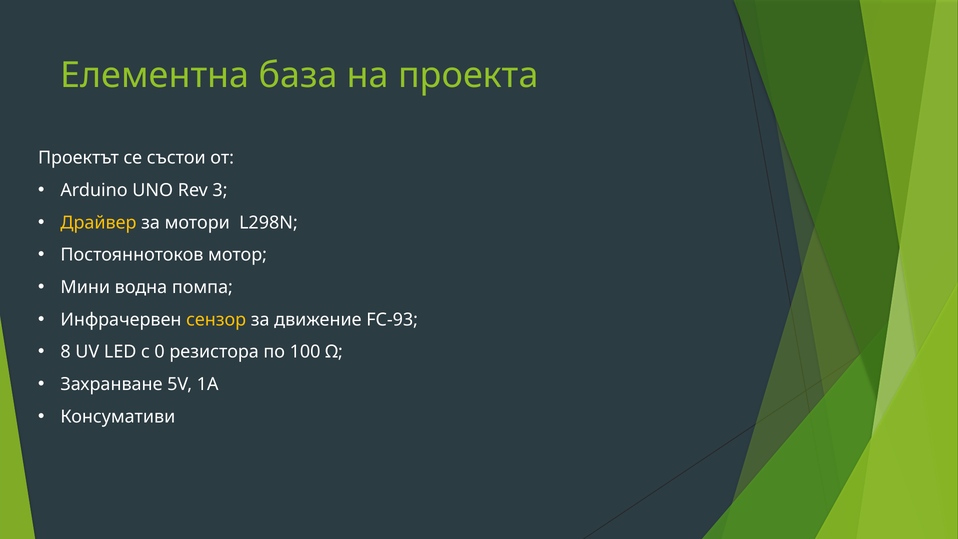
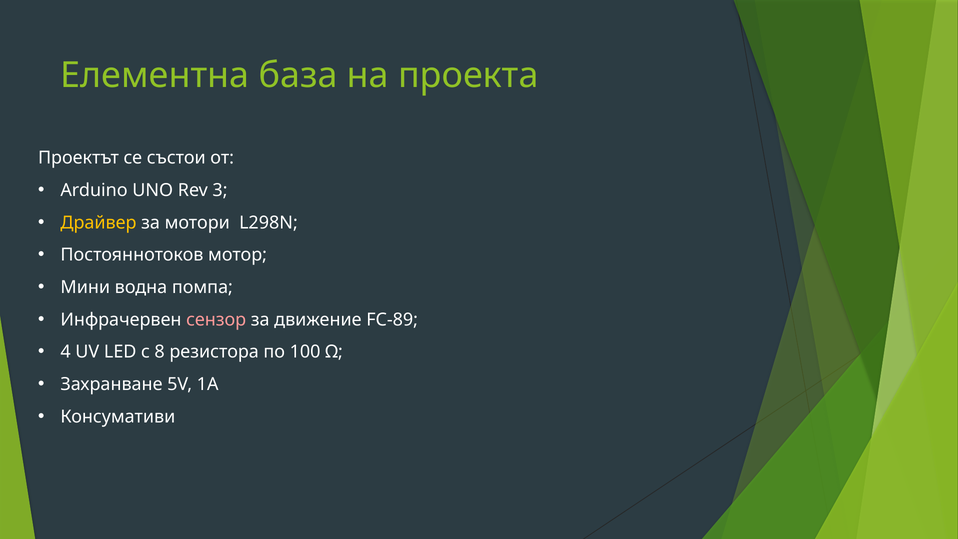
сензор colour: yellow -> pink (216, 320)
FC-93: FC-93 -> FC-89 (392, 320)
8: 8 -> 4 (66, 352)
0: 0 -> 8 (160, 352)
